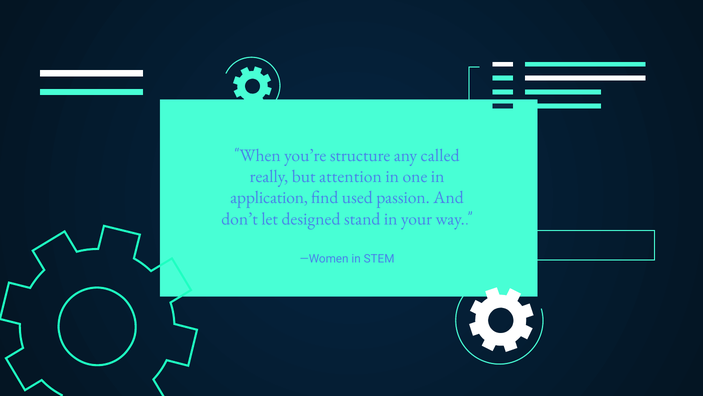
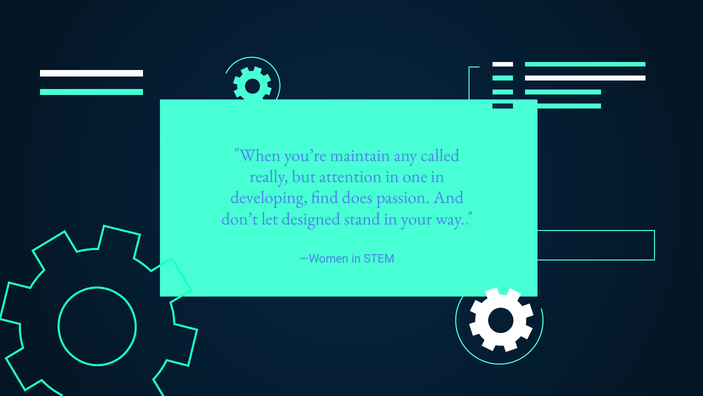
structure: structure -> maintain (360, 155)
application: application -> developing (269, 197)
used: used -> does (357, 197)
